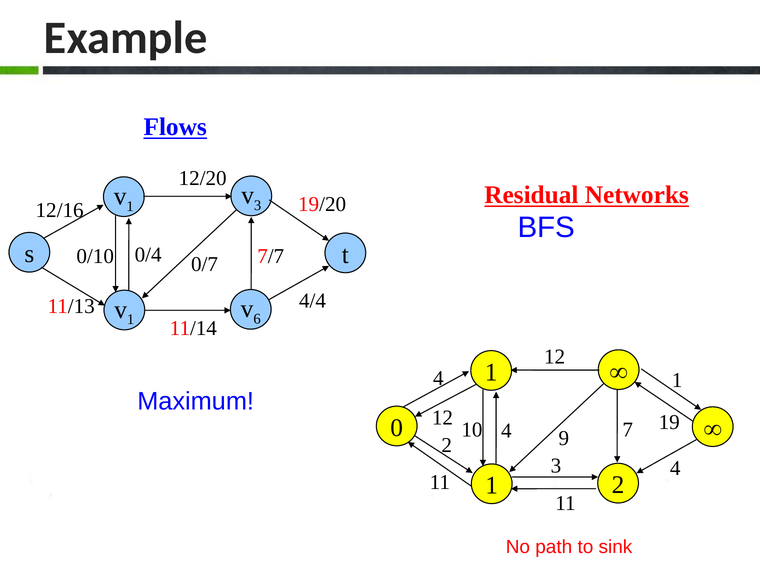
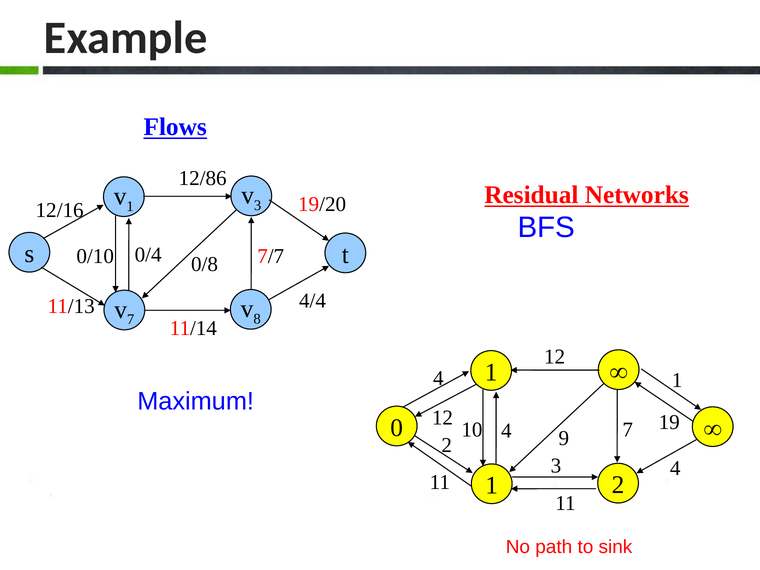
12/20: 12/20 -> 12/86 (203, 178)
0/7: 0/7 -> 0/8 (205, 265)
6: 6 -> 8 (257, 319)
1: 1 -> 7 (131, 320)
